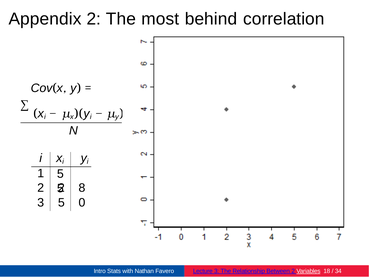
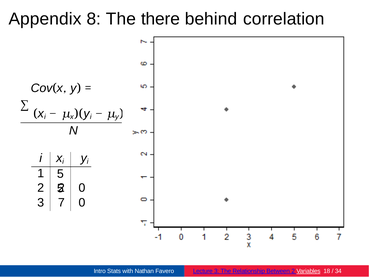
Appendix 2: 2 -> 8 (94, 19)
most: most -> there (160, 19)
8: 8 -> 0 (82, 188)
3 5: 5 -> 7 (61, 203)
